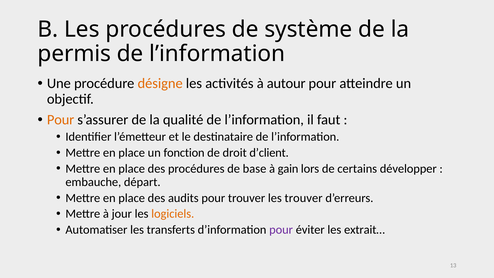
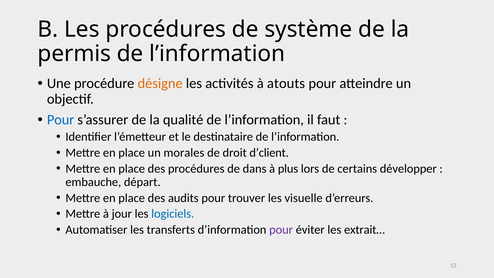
autour: autour -> atouts (286, 84)
Pour colour: orange -> blue (61, 120)
fonction: fonction -> morales (184, 153)
base: base -> dans (255, 169)
gain: gain -> plus (288, 169)
les trouver: trouver -> visuelle (304, 198)
logiciels colour: orange -> blue (173, 214)
